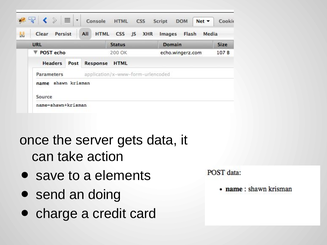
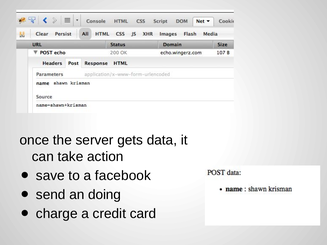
elements: elements -> facebook (123, 176)
